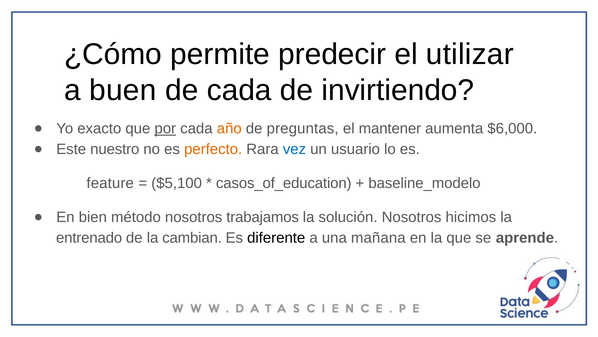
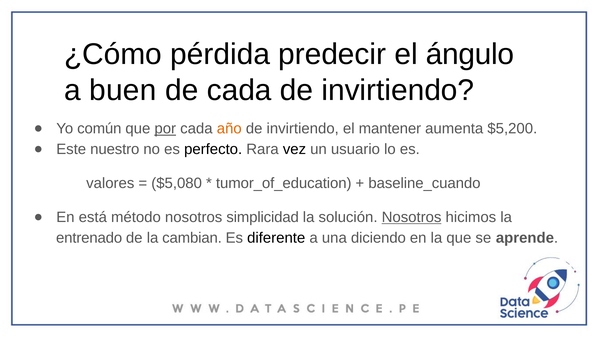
permite: permite -> pérdida (220, 54)
utilizar: utilizar -> ángulo (470, 54)
exacto: exacto -> común (99, 128)
preguntas: preguntas -> invirtiendo (303, 128)
$6,000: $6,000 -> $5,200 (512, 128)
perfecto colour: orange -> black (213, 149)
vez colour: blue -> black (294, 149)
feature: feature -> valores (110, 183)
$5,100: $5,100 -> $5,080 (177, 183)
casos_of_education: casos_of_education -> tumor_of_education (284, 183)
baseline_modelo: baseline_modelo -> baseline_cuando (424, 183)
bien: bien -> está (93, 217)
trabajamos: trabajamos -> simplicidad (263, 217)
Nosotros underline: none -> present (412, 217)
mañana: mañana -> diciendo (378, 237)
